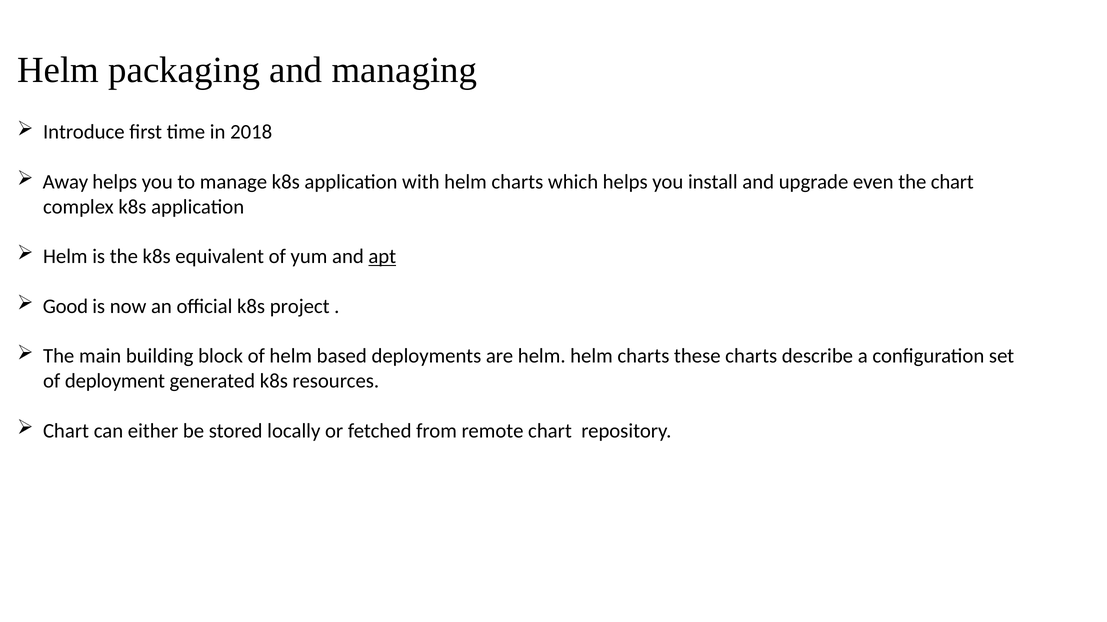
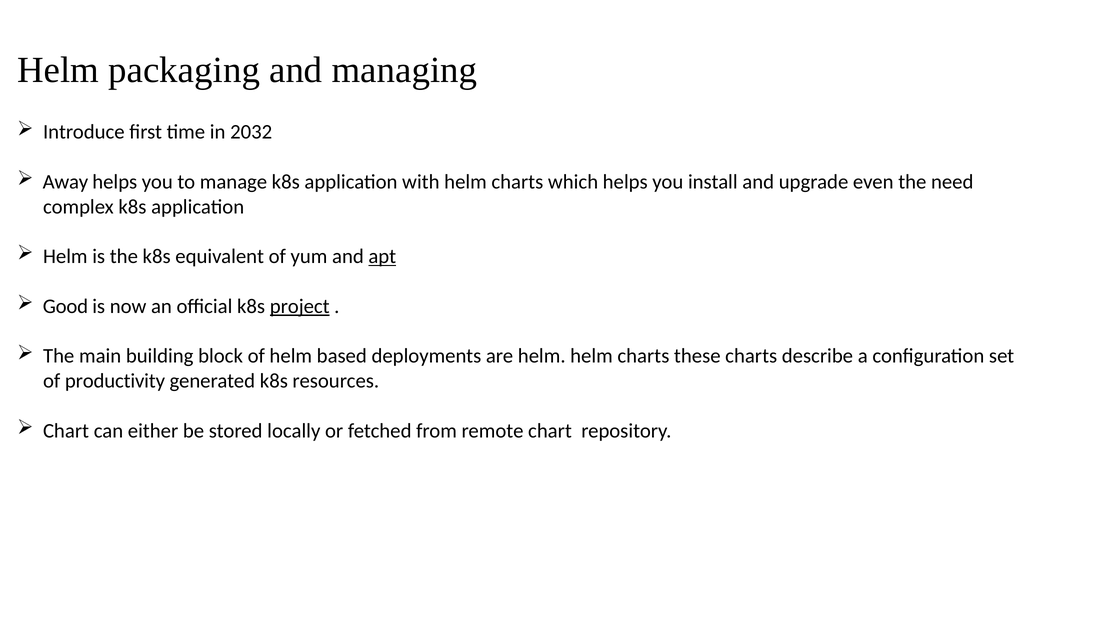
2018: 2018 -> 2032 (251, 132)
the chart: chart -> need (952, 182)
project underline: none -> present (300, 307)
deployment: deployment -> productivity (115, 381)
